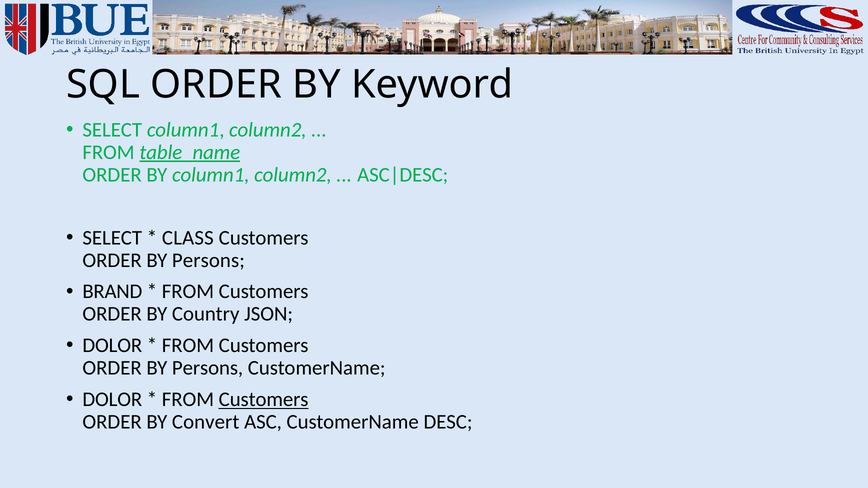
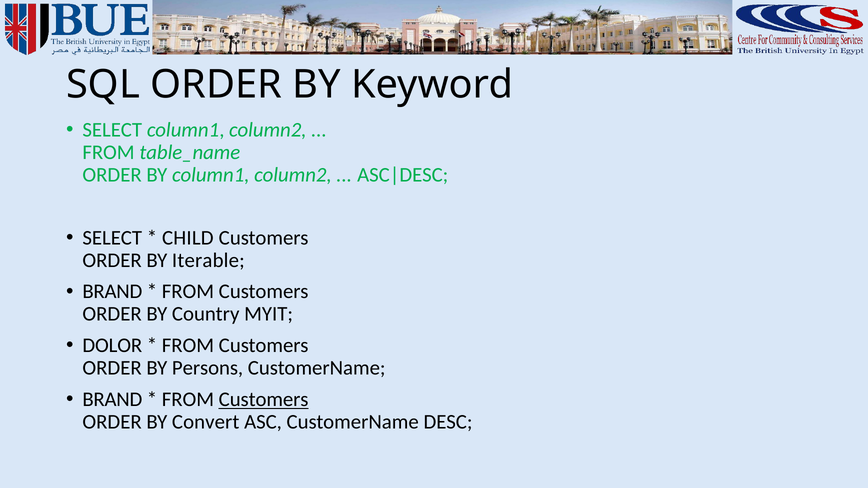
table_name underline: present -> none (190, 152)
CLASS: CLASS -> CHILD (188, 238)
Persons: Persons -> Iterable (208, 260)
JSON: JSON -> MYIT (269, 314)
DOLOR: DOLOR -> BRAND (112, 400)
